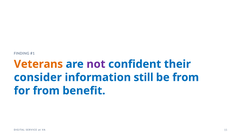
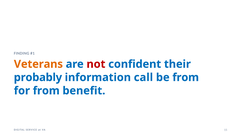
not colour: purple -> red (96, 64)
consider: consider -> probably (38, 77)
still: still -> call (143, 77)
